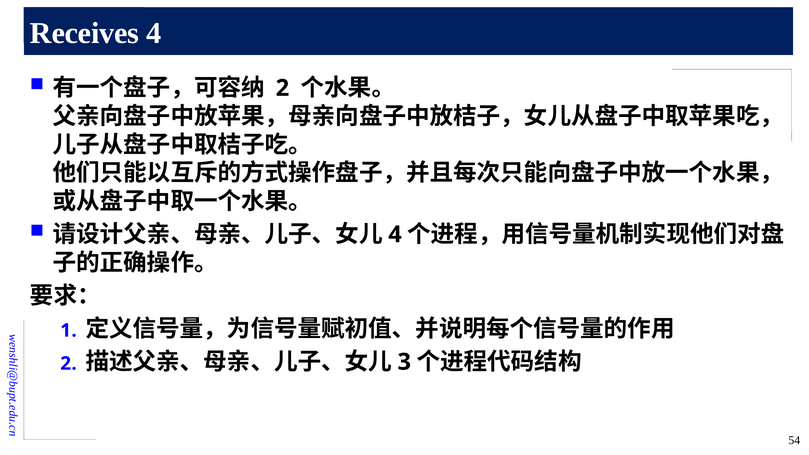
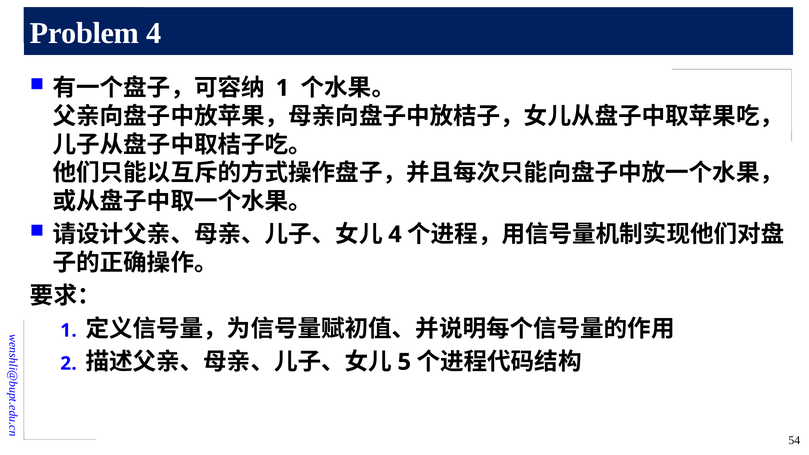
Receives: Receives -> Problem (85, 33)
2: 2 -> 1 (282, 88)
3: 3 -> 5 (404, 362)
